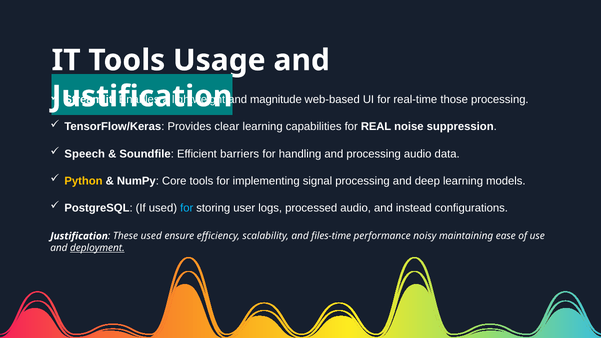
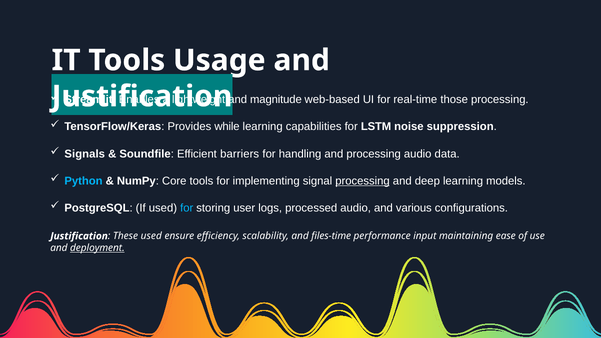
clear: clear -> while (227, 127)
REAL: REAL -> LSTM (376, 127)
Speech: Speech -> Signals (85, 154)
Python colour: yellow -> light blue (84, 181)
processing underline: none -> present (363, 181)
instead: instead -> various (414, 208)
noisy: noisy -> input (425, 236)
